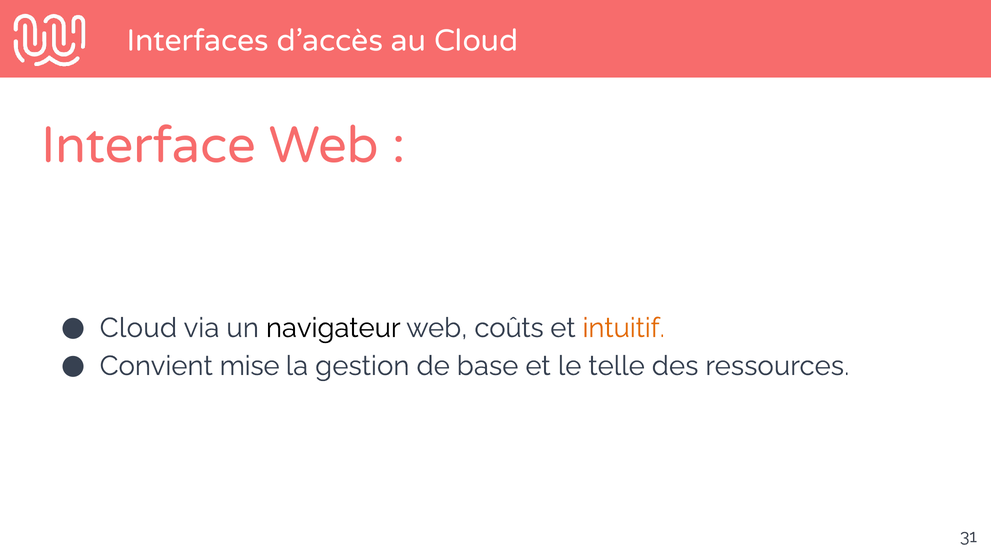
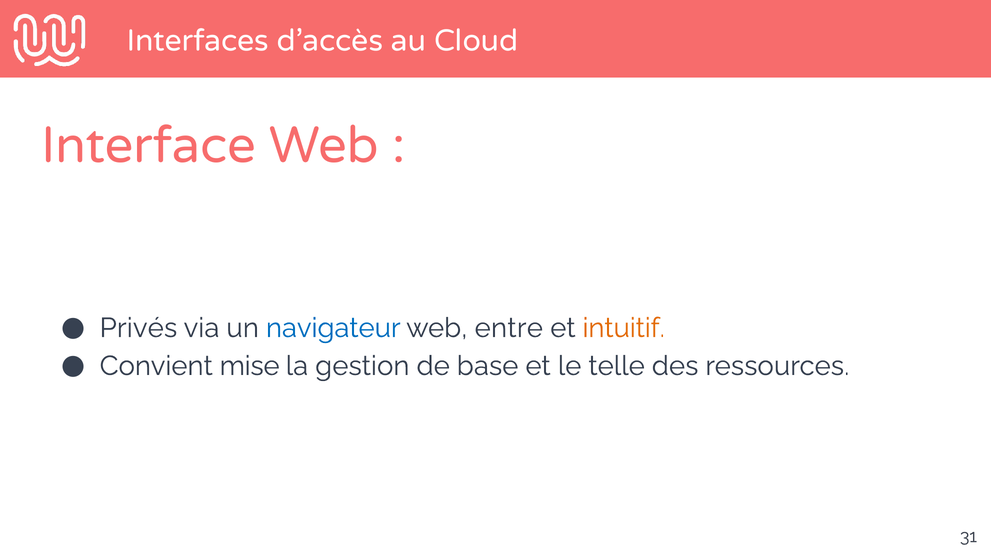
Cloud: Cloud -> Privés (138, 328)
navigateur colour: black -> blue (333, 328)
coûts: coûts -> entre (509, 328)
